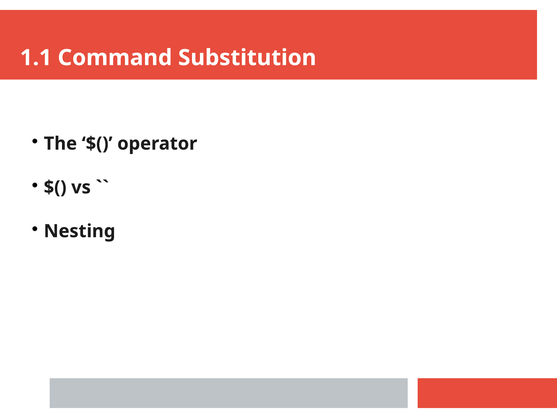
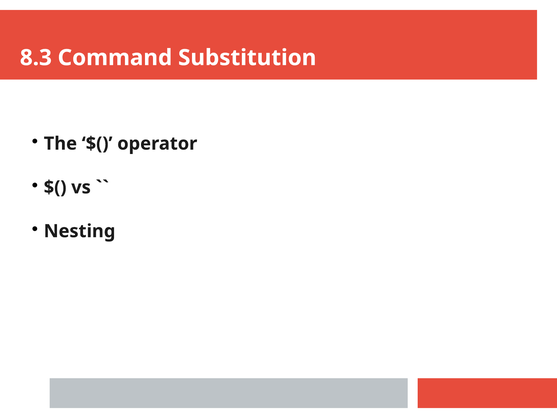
1.1: 1.1 -> 8.3 (36, 58)
